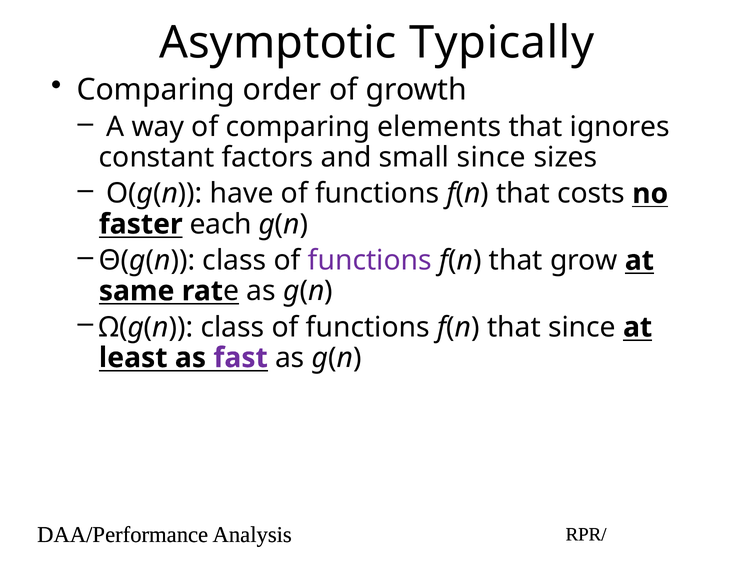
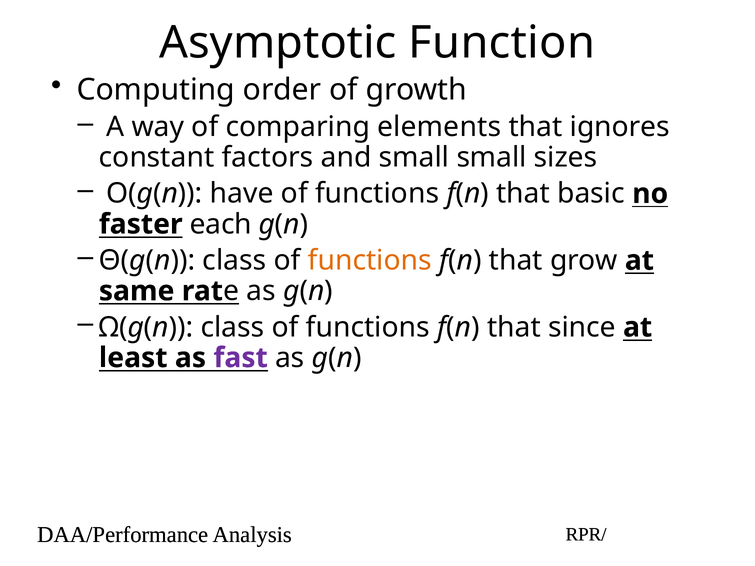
Typically: Typically -> Function (502, 43)
Comparing: Comparing -> Computing (156, 90)
small since: since -> small (492, 157)
costs: costs -> basic (591, 194)
functions colour: purple -> orange (370, 261)
